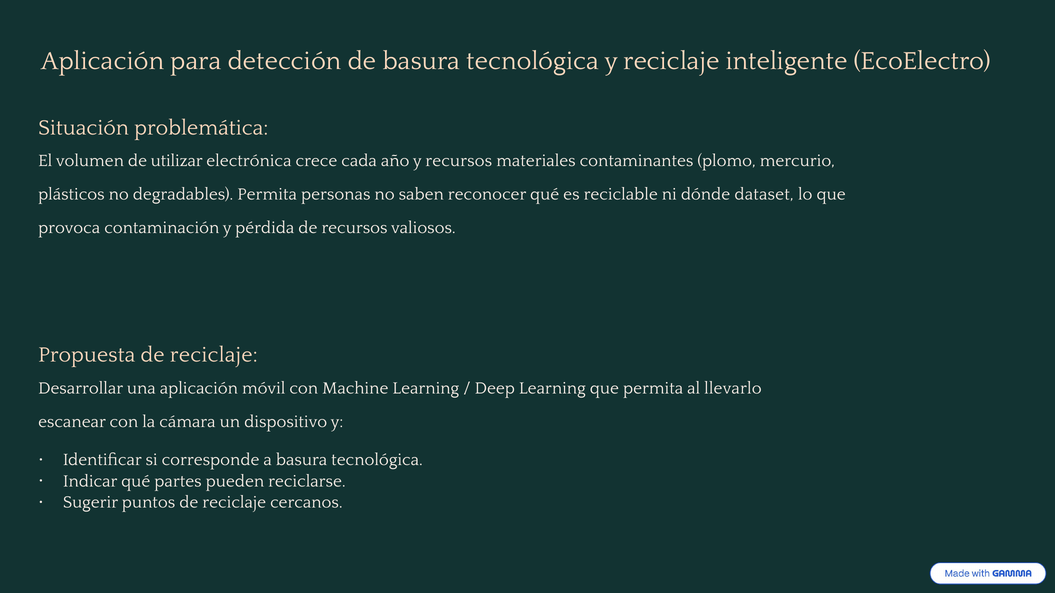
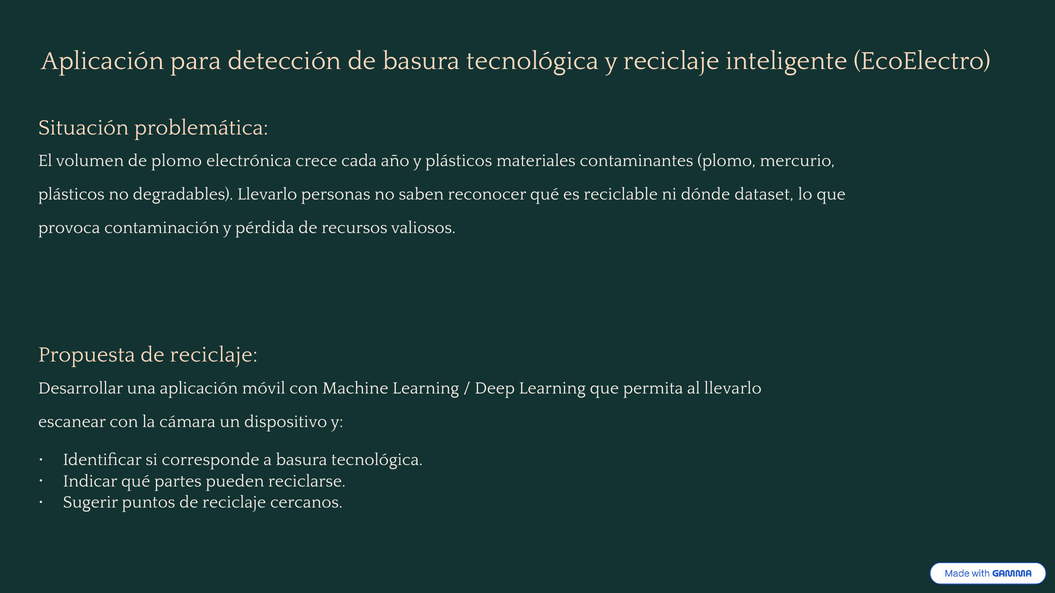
de utilizar: utilizar -> plomo (177, 161)
y recursos: recursos -> plásticos (459, 161)
degradables Permita: Permita -> Llevarlo (267, 194)
